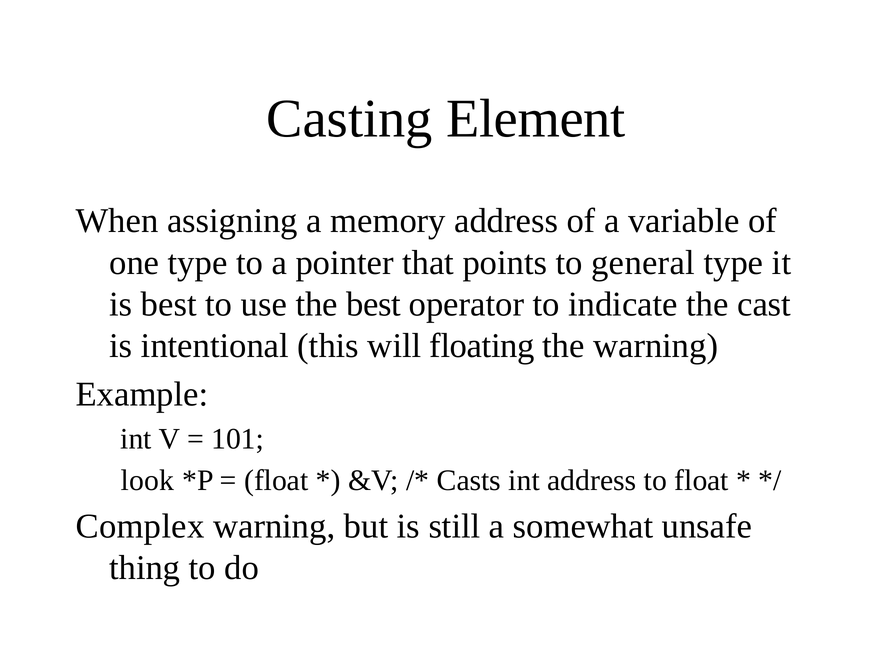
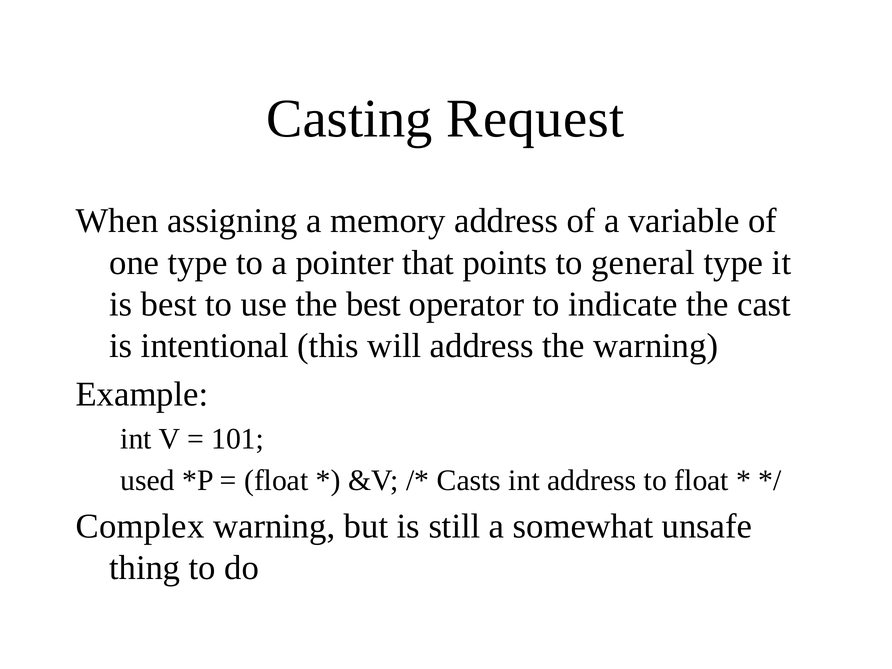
Element: Element -> Request (535, 119)
will floating: floating -> address (482, 346)
look: look -> used (148, 480)
